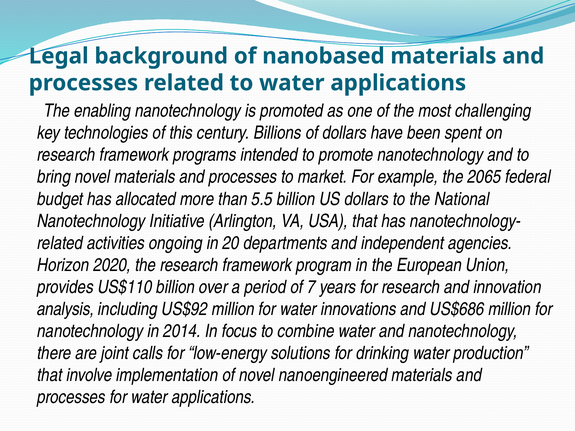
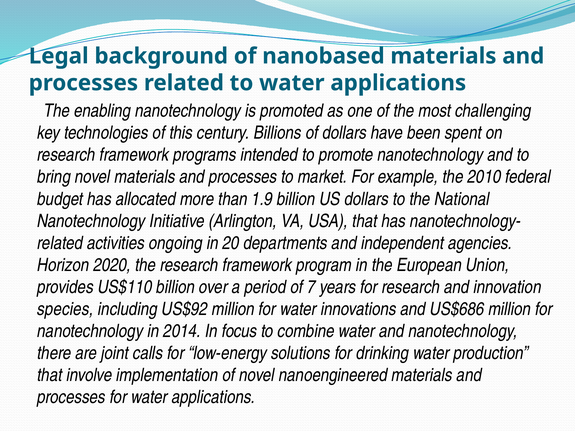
2065: 2065 -> 2010 (484, 177)
5.5: 5.5 -> 1.9 (262, 199)
analysis: analysis -> species (65, 309)
